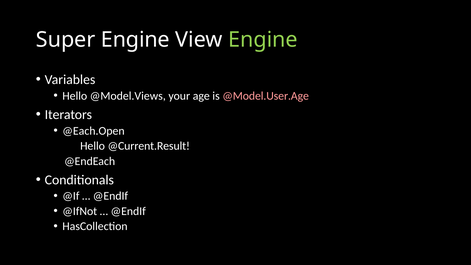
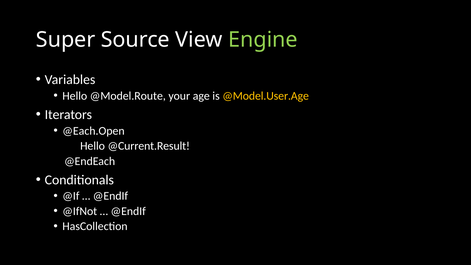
Super Engine: Engine -> Source (135, 40)
@Model.Views: @Model.Views -> @Model.Route (128, 96)
@Model.User.Age colour: pink -> yellow (266, 96)
